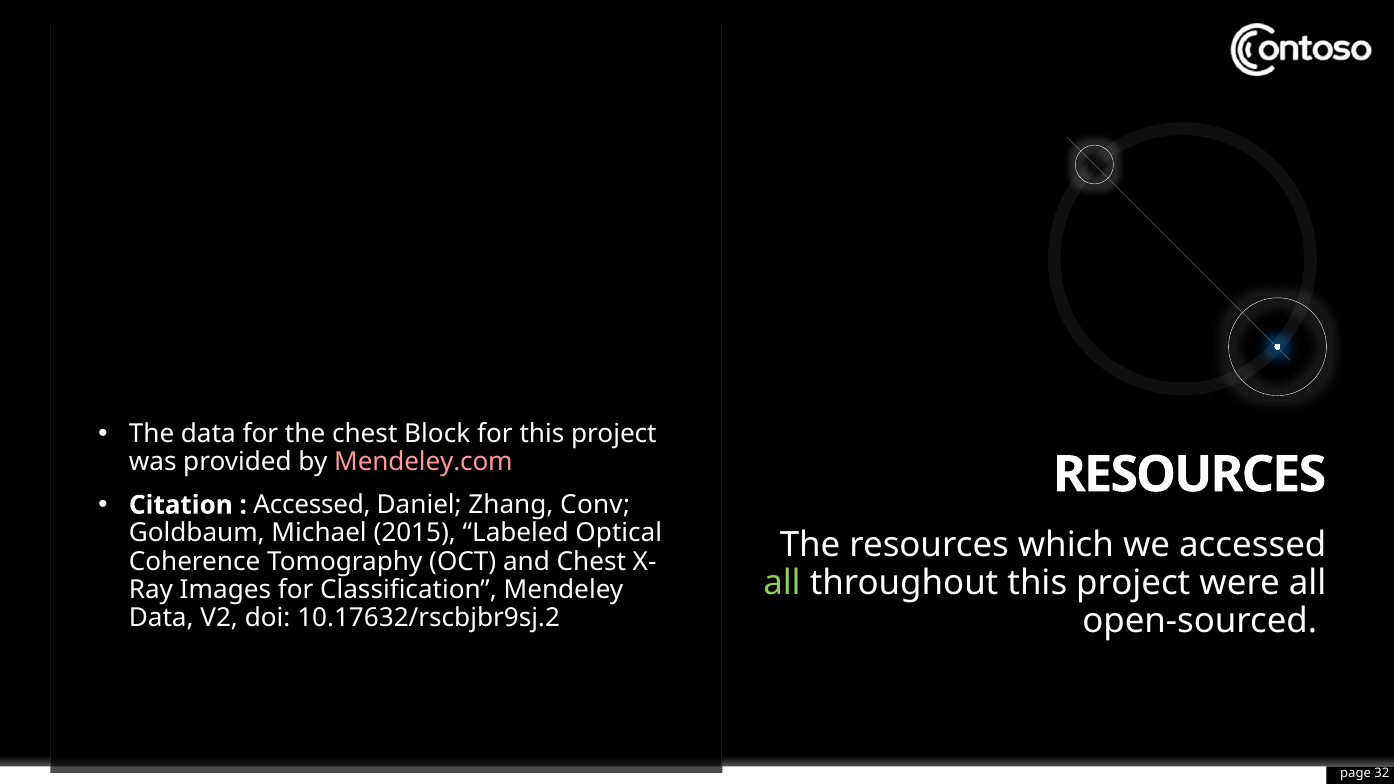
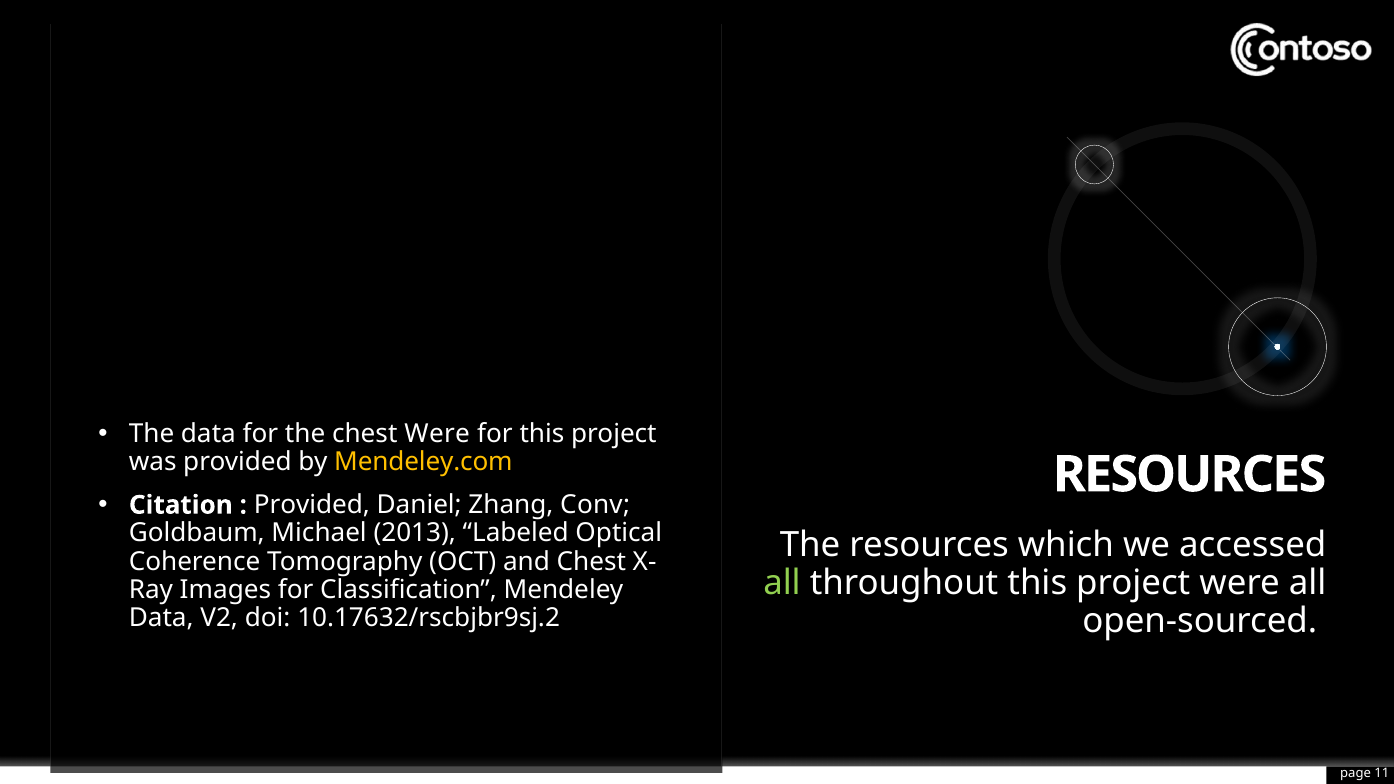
chest Block: Block -> Were (437, 434)
Mendeley.com colour: pink -> yellow (423, 462)
Accessed: Accessed -> Provided (312, 505)
2015: 2015 -> 2013 (415, 533)
32: 32 -> 11 (1382, 773)
